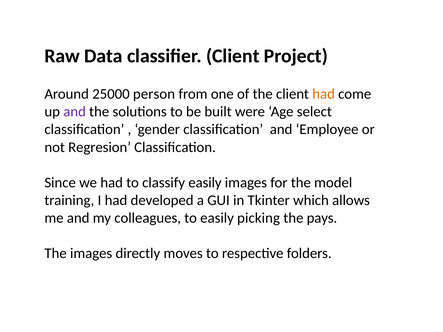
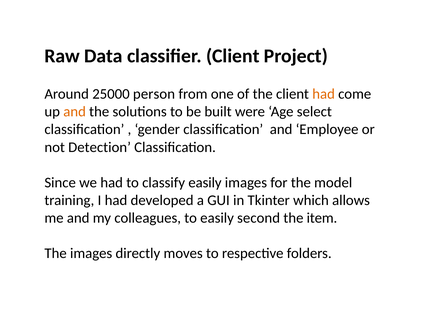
and colour: purple -> orange (75, 112)
Regresion: Regresion -> Detection (100, 147)
picking: picking -> second (259, 218)
pays: pays -> item (322, 218)
